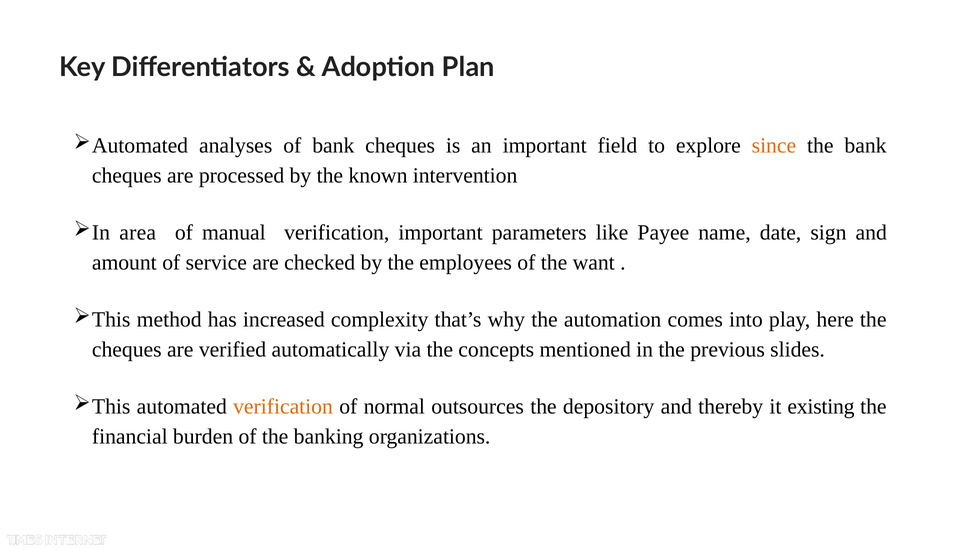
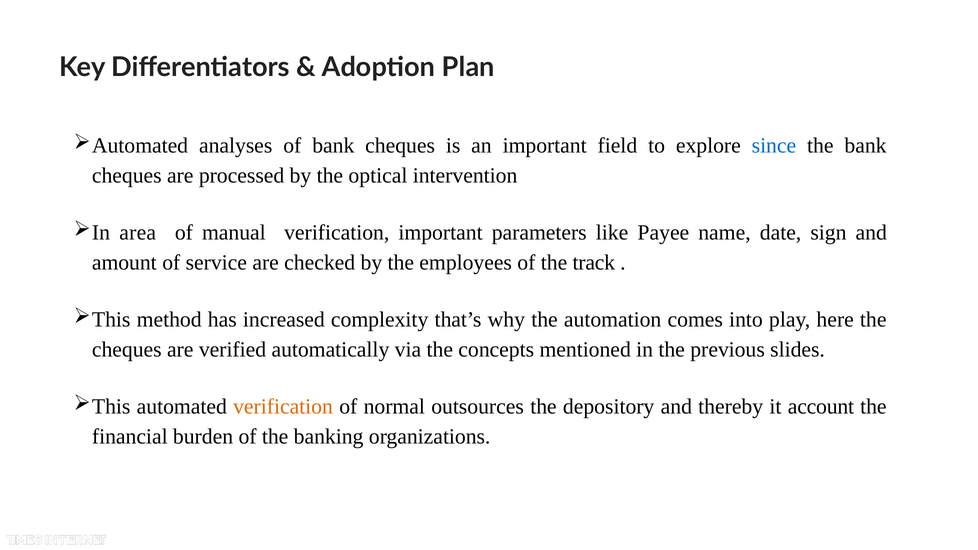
since colour: orange -> blue (774, 146)
known: known -> optical (378, 175)
want: want -> track (594, 263)
existing: existing -> account (821, 407)
